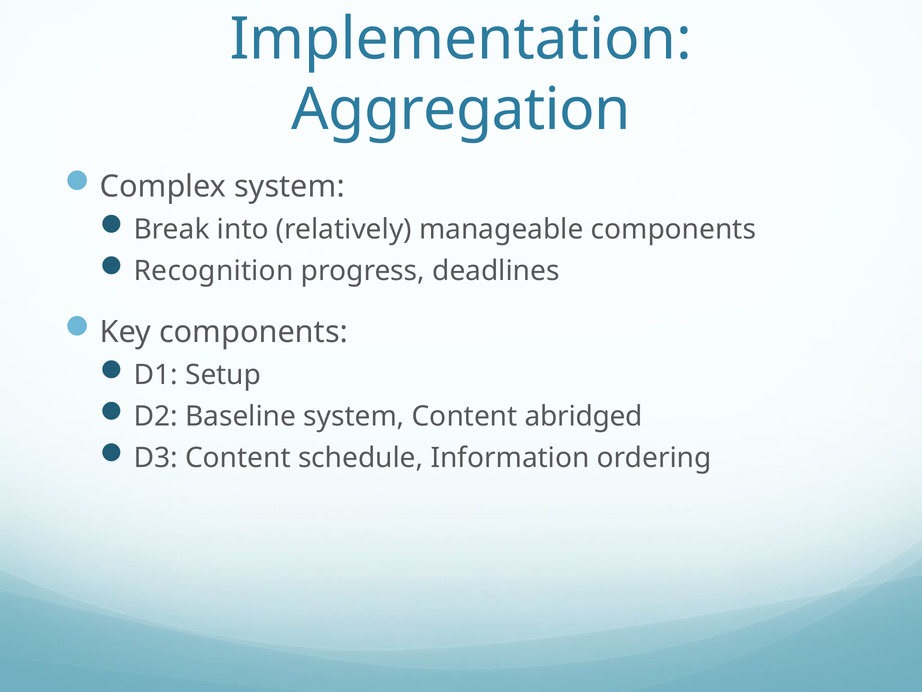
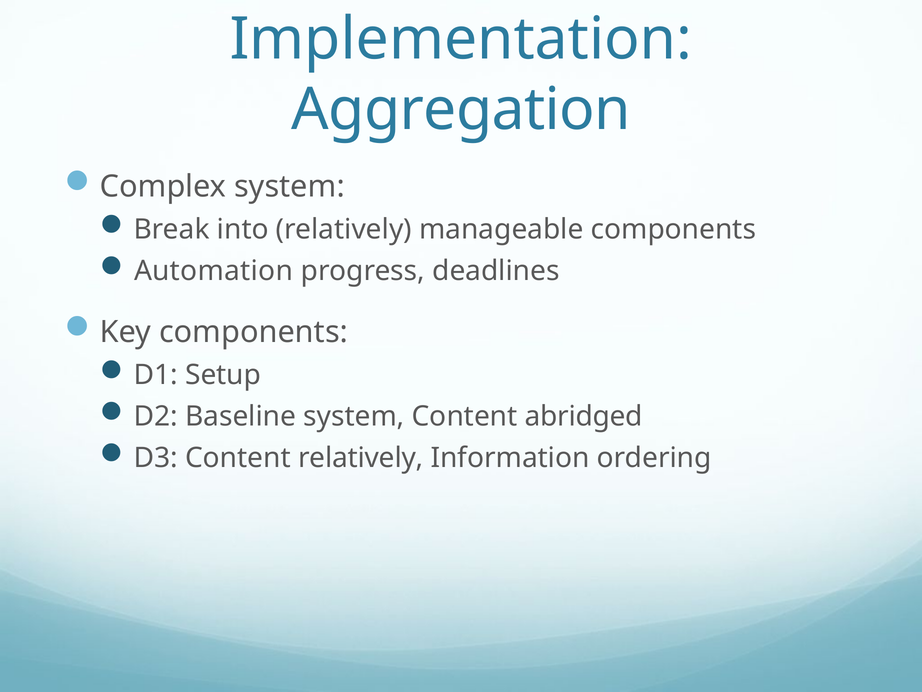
Recognition: Recognition -> Automation (214, 271)
Content schedule: schedule -> relatively (361, 458)
